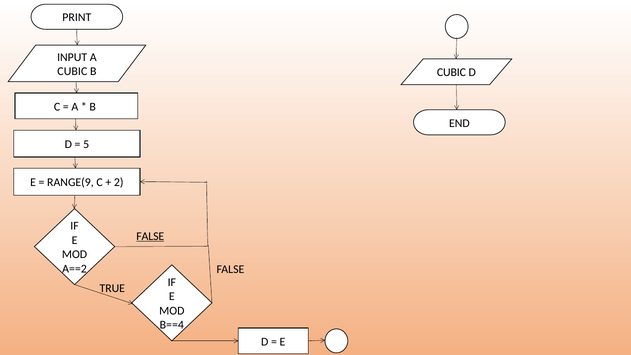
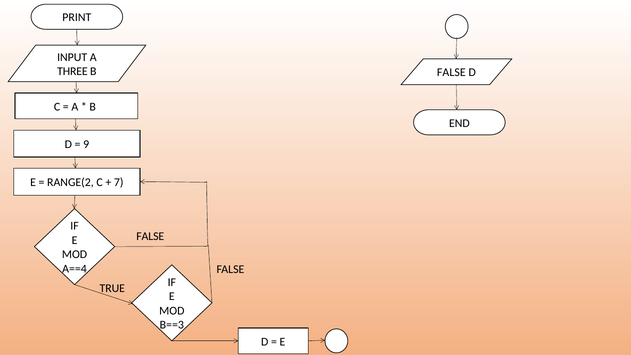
CUBIC: CUBIC -> THREE (72, 71)
CUBIC: CUBIC -> FALSE (451, 73)
5: 5 -> 9 (86, 144)
RANGE(9: RANGE(9 -> RANGE(2 (70, 182)
2: 2 -> 7 (119, 182)
FALSE underline: present -> none (150, 236)
A==2: A==2 -> A==4 (75, 269)
B==4: B==4 -> B==3 (172, 325)
